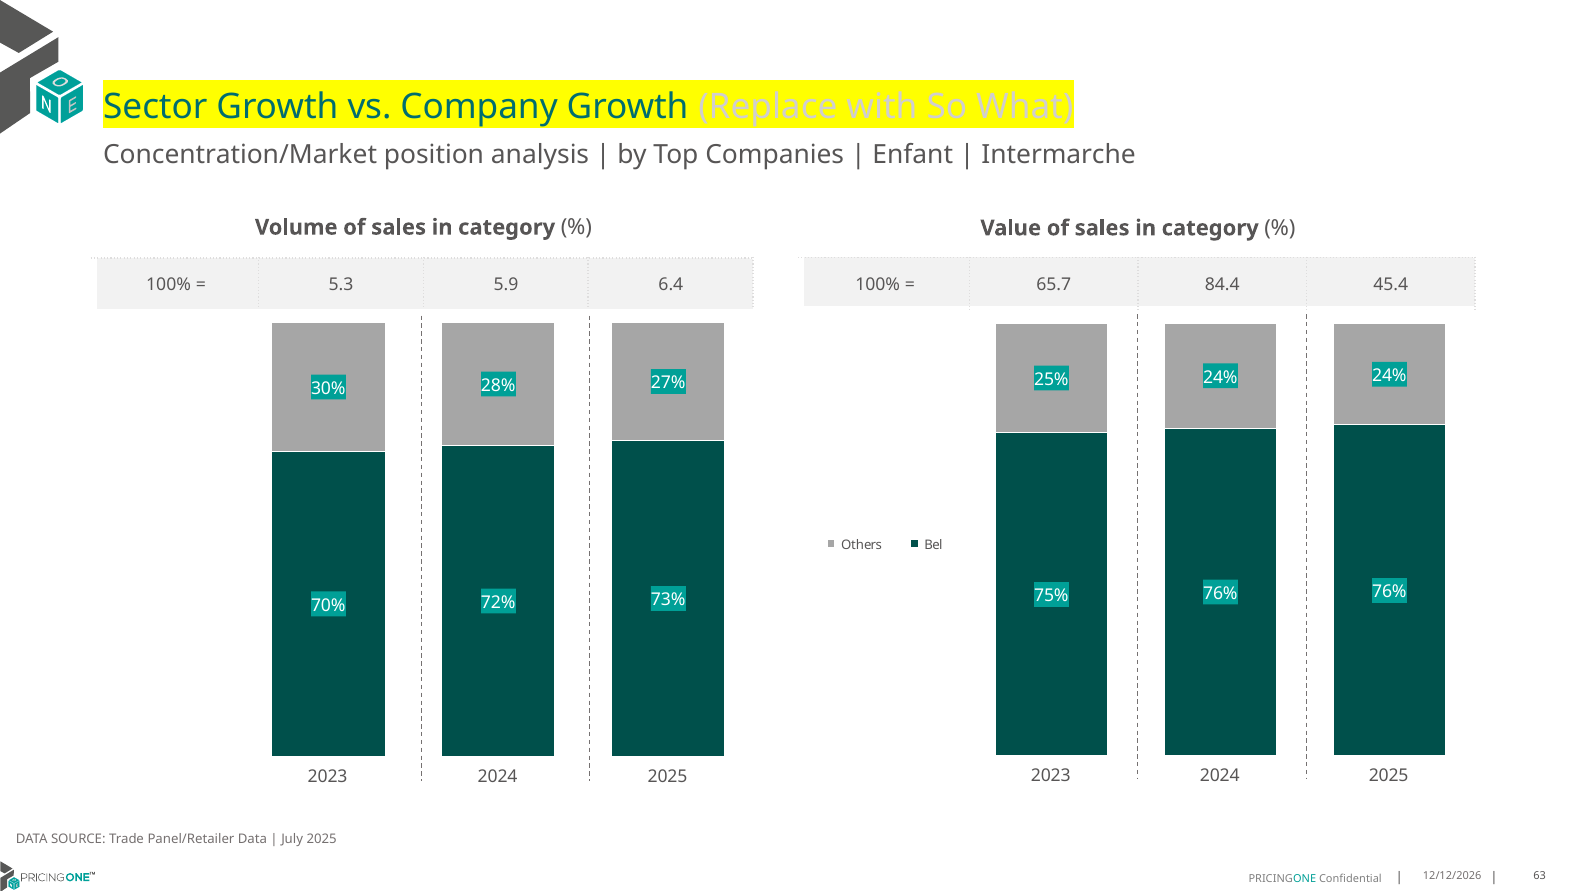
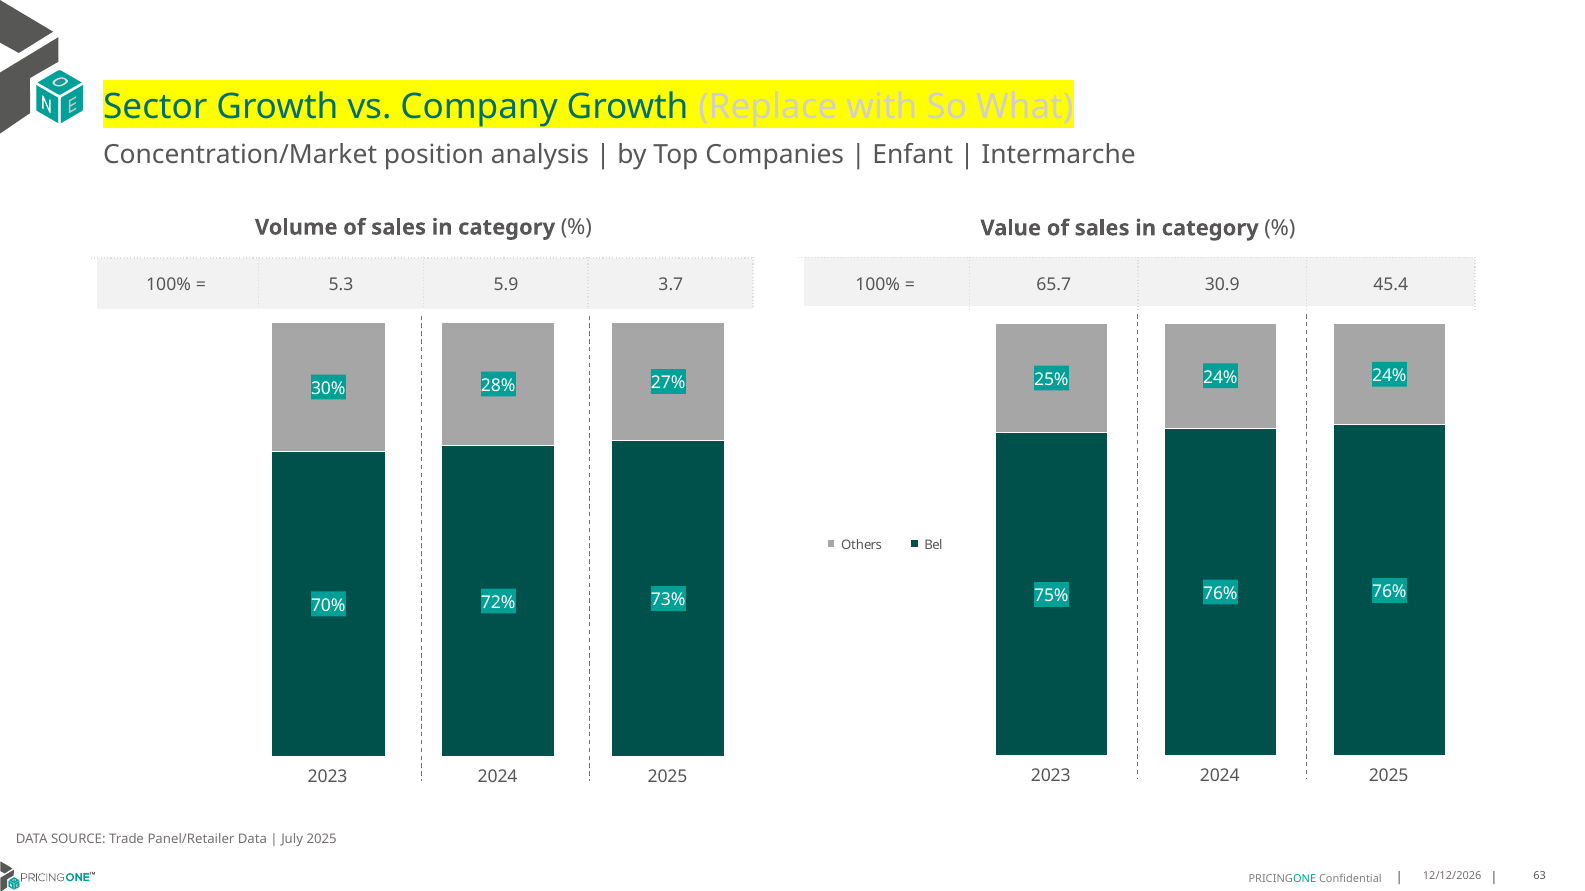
84.4: 84.4 -> 30.9 (1222, 285)
6.4: 6.4 -> 3.7 (671, 285)
